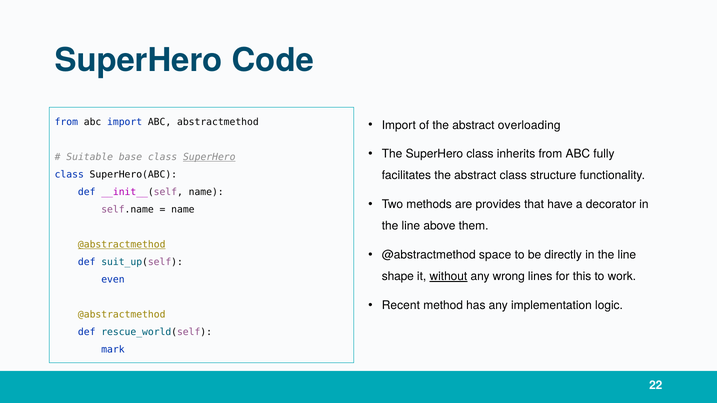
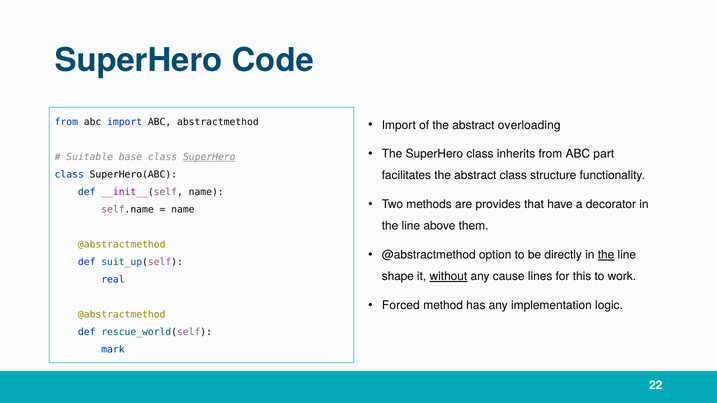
fully: fully -> part (604, 154)
@abstractmethod underline: present -> none (122, 245)
space: space -> option (495, 255)
the underline: none -> present (606, 255)
wrong: wrong -> cause (509, 277)
even: even -> real (113, 280)
Recent: Recent -> Forced (401, 306)
